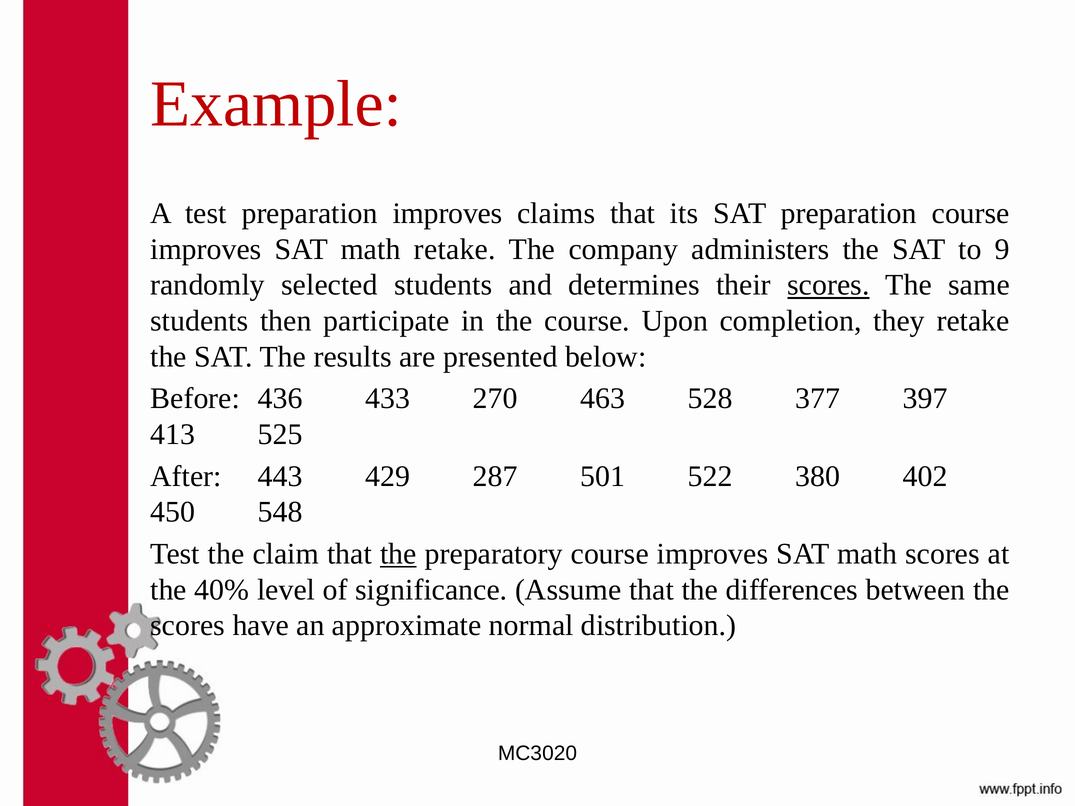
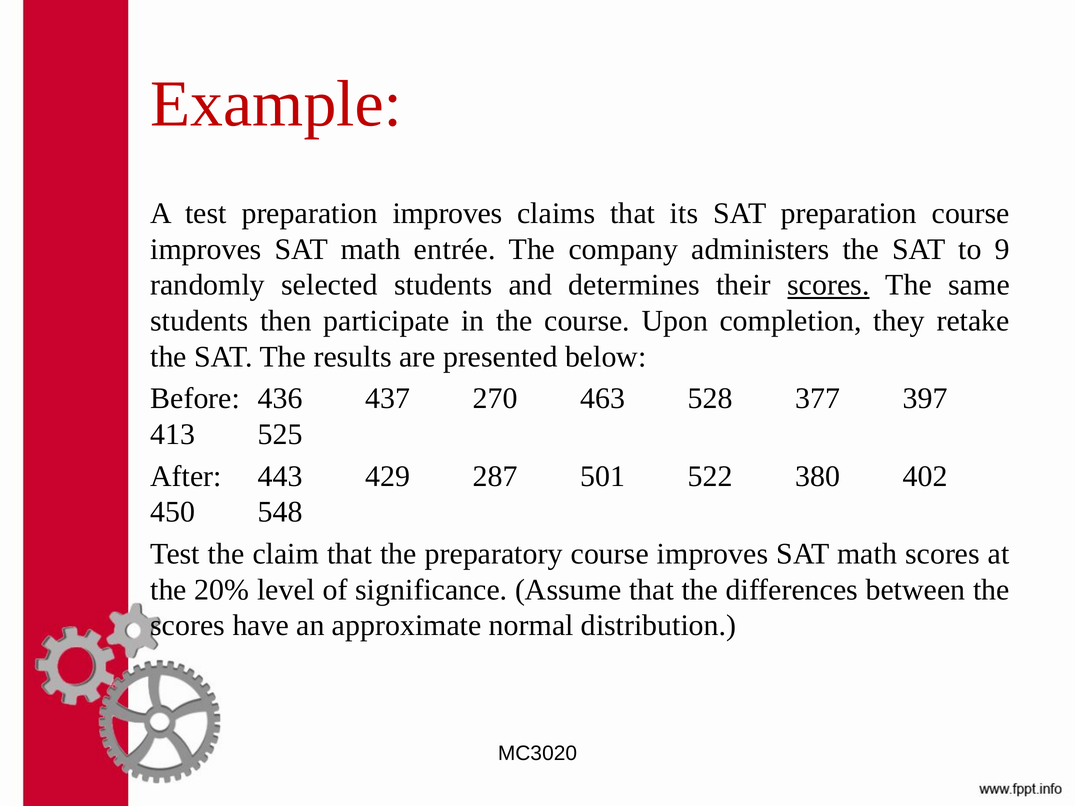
math retake: retake -> entrée (455, 249)
433: 433 -> 437 (388, 399)
the underline: present -> none (398, 554)
40%: 40% -> 20% (222, 590)
